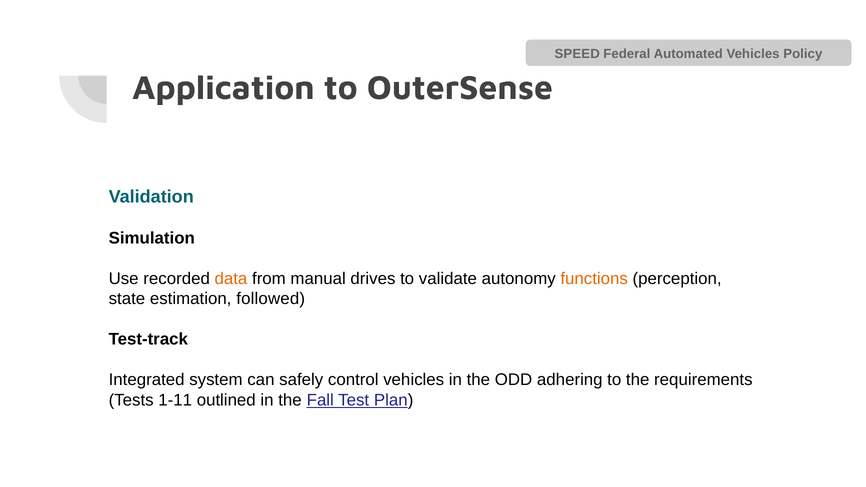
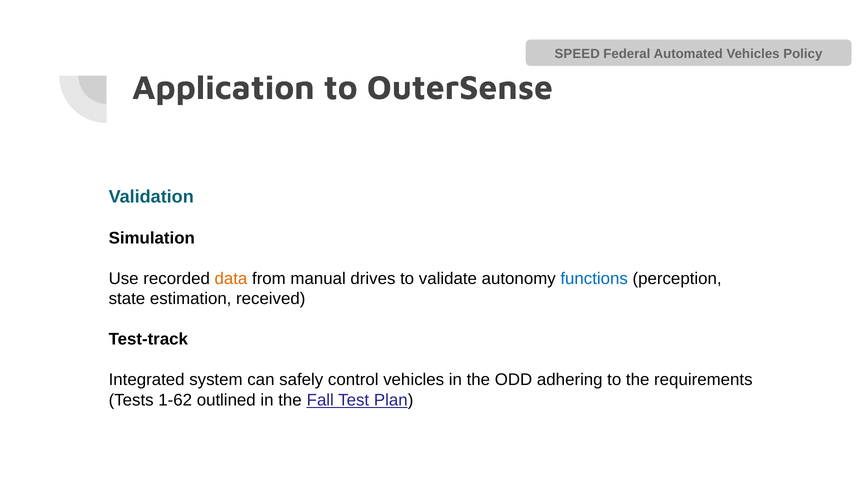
functions colour: orange -> blue (594, 279)
followed: followed -> received (271, 299)
1-11: 1-11 -> 1-62 (175, 400)
